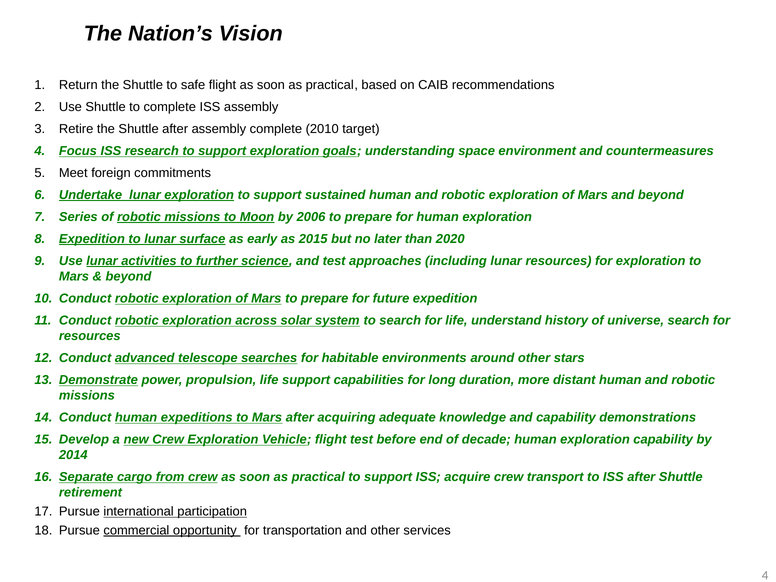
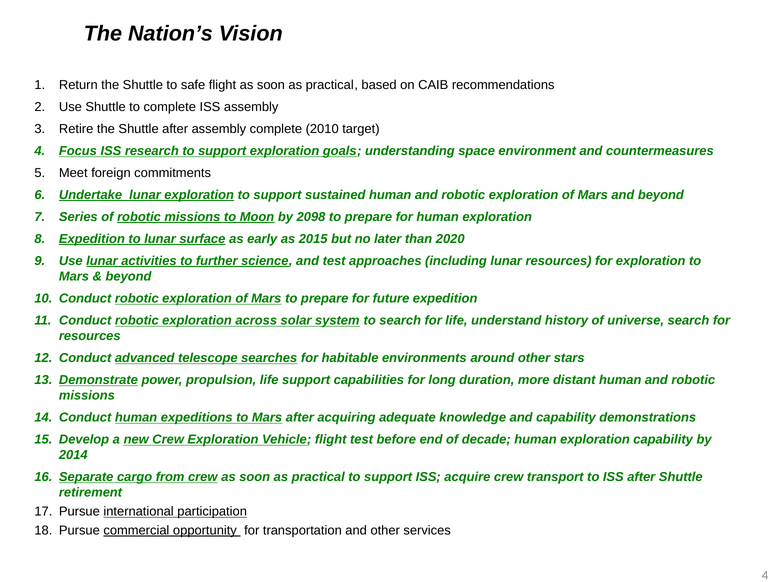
2006: 2006 -> 2098 (311, 217)
